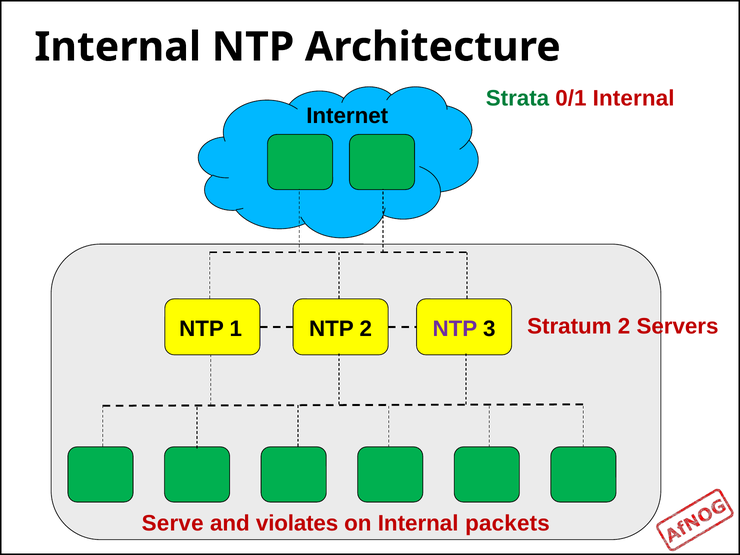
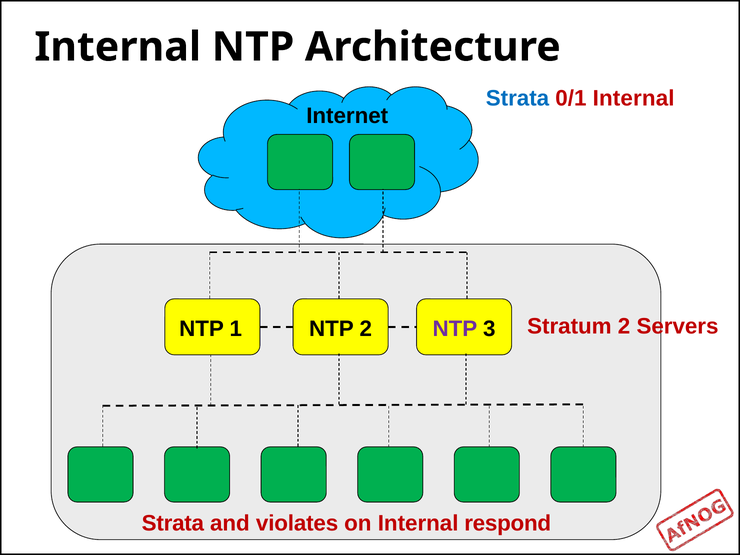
Strata colour: green -> blue (517, 98)
Serve: Serve -> Strata (173, 523)
packets: packets -> respond (508, 523)
